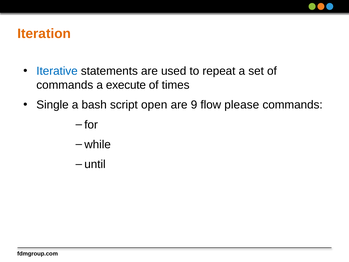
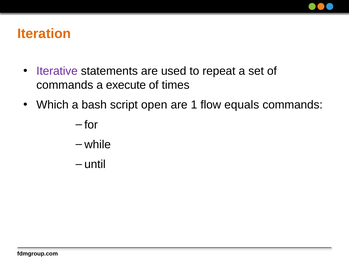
Iterative colour: blue -> purple (57, 71)
Single: Single -> Which (53, 105)
9: 9 -> 1 (194, 105)
please: please -> equals (242, 105)
